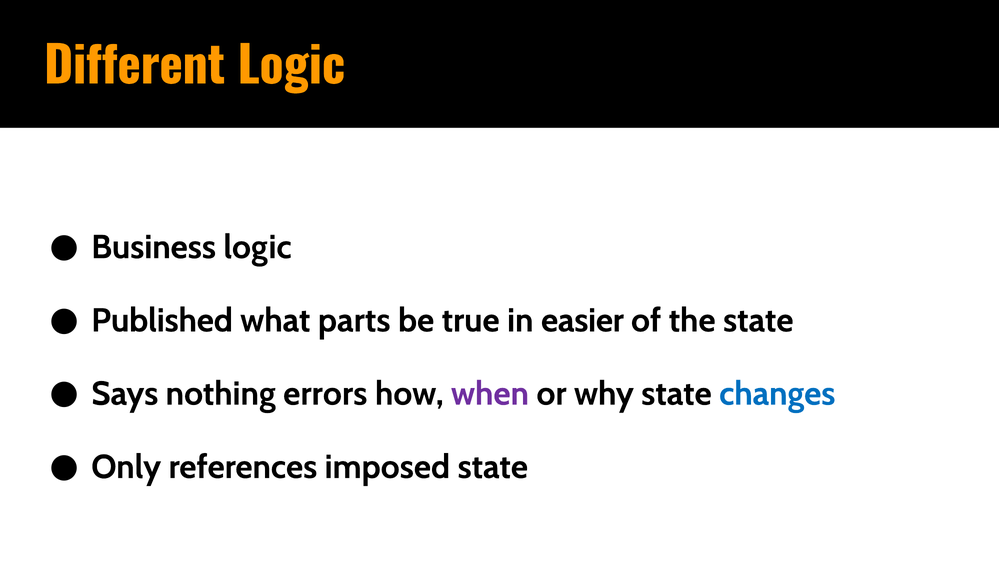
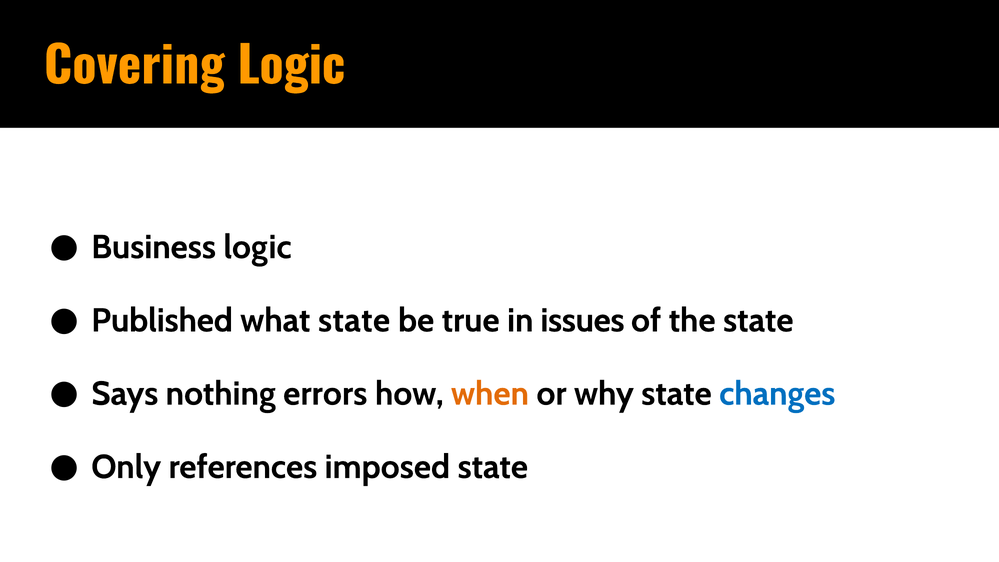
Different: Different -> Covering (134, 67)
what parts: parts -> state (354, 320)
easier: easier -> issues (582, 320)
when colour: purple -> orange (490, 394)
